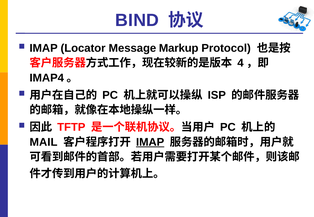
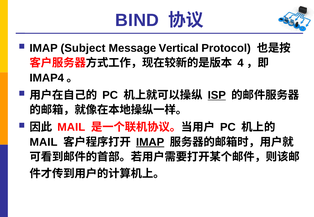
Locator: Locator -> Subject (83, 48)
Markup: Markup -> Vertical (179, 48)
ISP underline: none -> present (217, 95)
TFTP: TFTP -> MAIL (71, 127)
